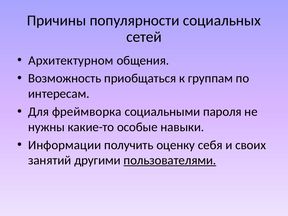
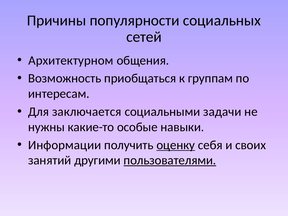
фреймворка: фреймворка -> заключается (87, 112)
пароля: пароля -> задачи (222, 112)
оценку underline: none -> present (176, 145)
